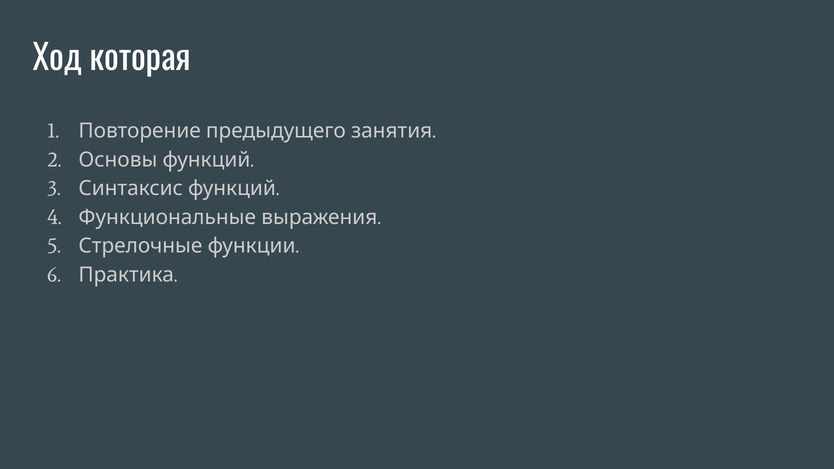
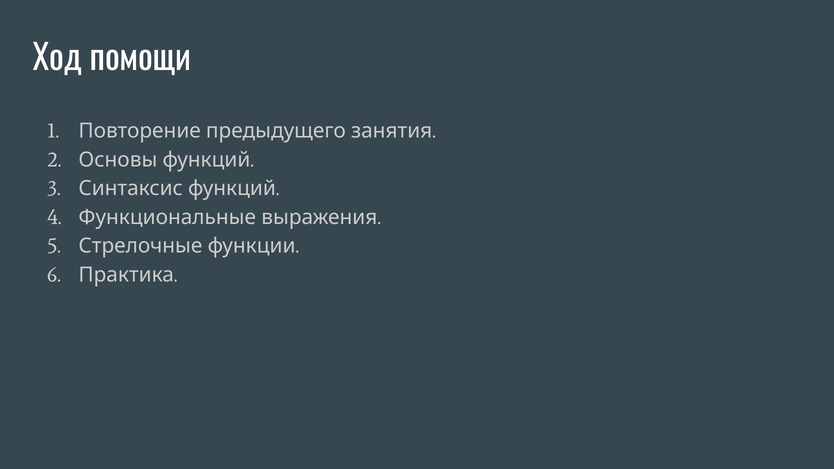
которая: которая -> помощи (140, 59)
